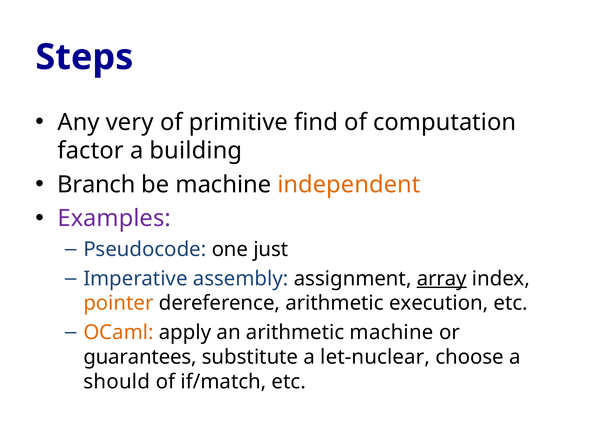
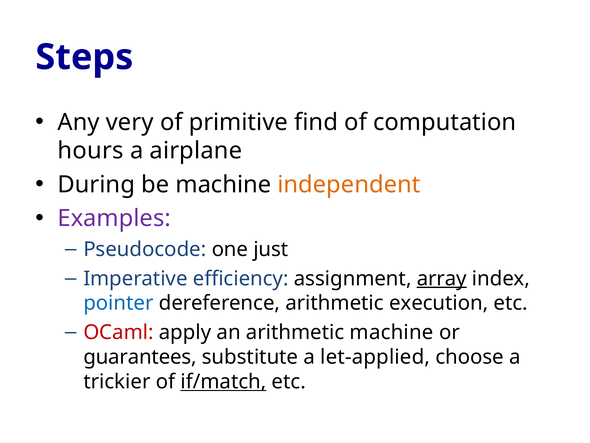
factor: factor -> hours (91, 151)
building: building -> airplane (196, 151)
Branch: Branch -> During (96, 184)
assembly: assembly -> efficiency (241, 278)
pointer colour: orange -> blue (118, 303)
OCaml colour: orange -> red (118, 332)
let-nuclear: let-nuclear -> let-applied (375, 357)
should: should -> trickier (117, 381)
if/match underline: none -> present (223, 381)
